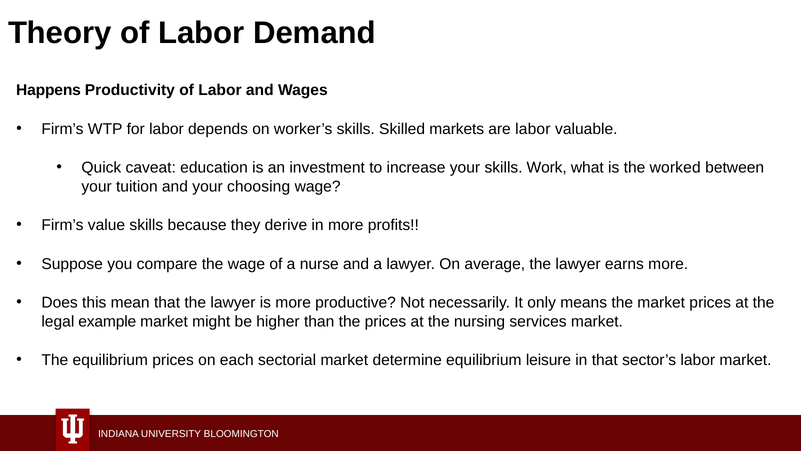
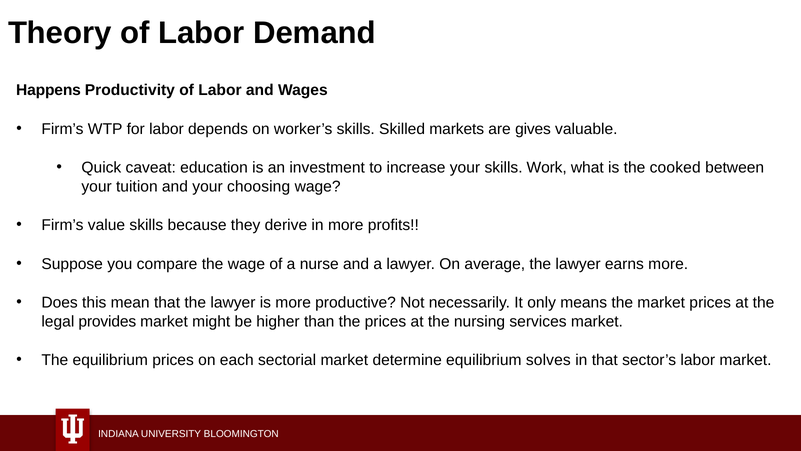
are labor: labor -> gives (533, 129)
worked: worked -> cooked (675, 167)
example: example -> provides (107, 321)
leisure: leisure -> solves (548, 360)
